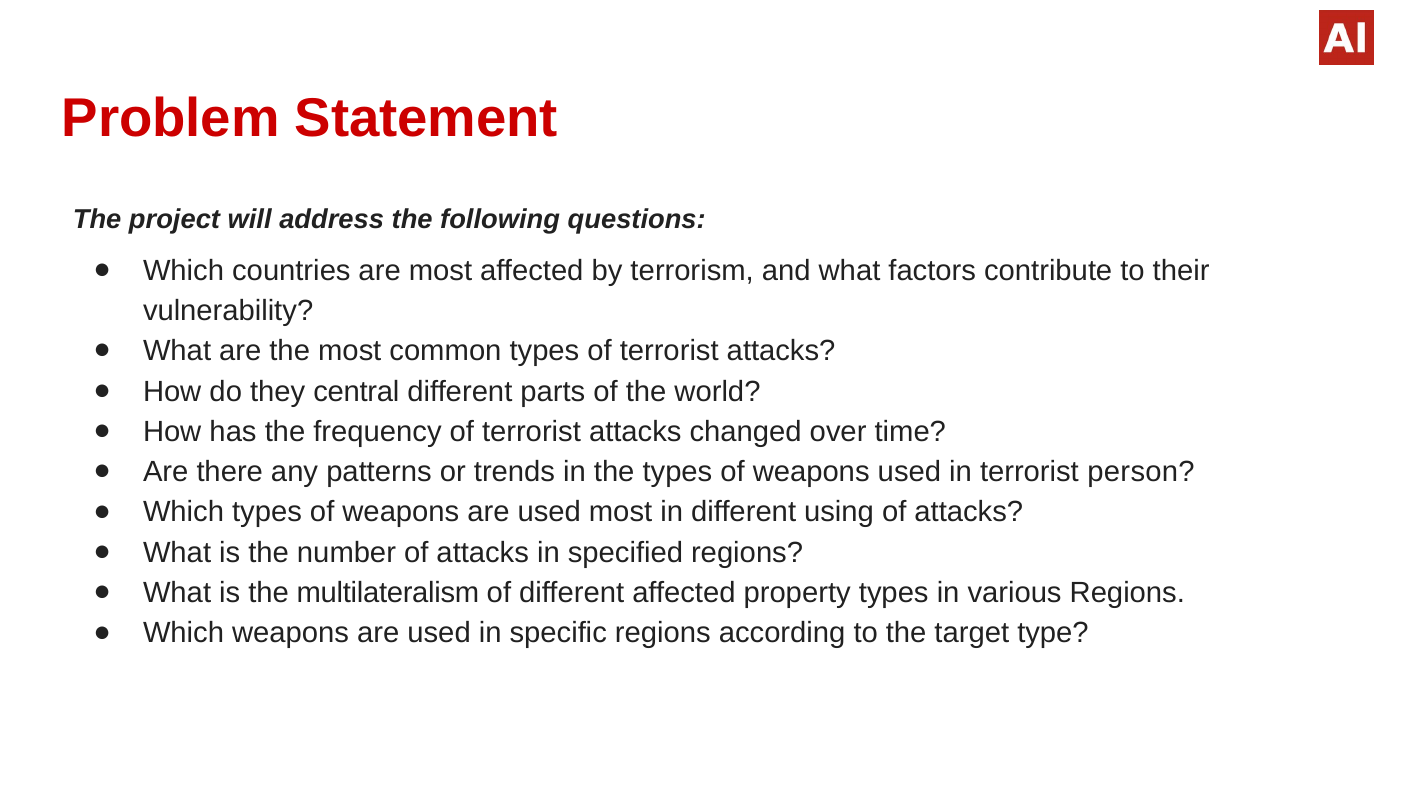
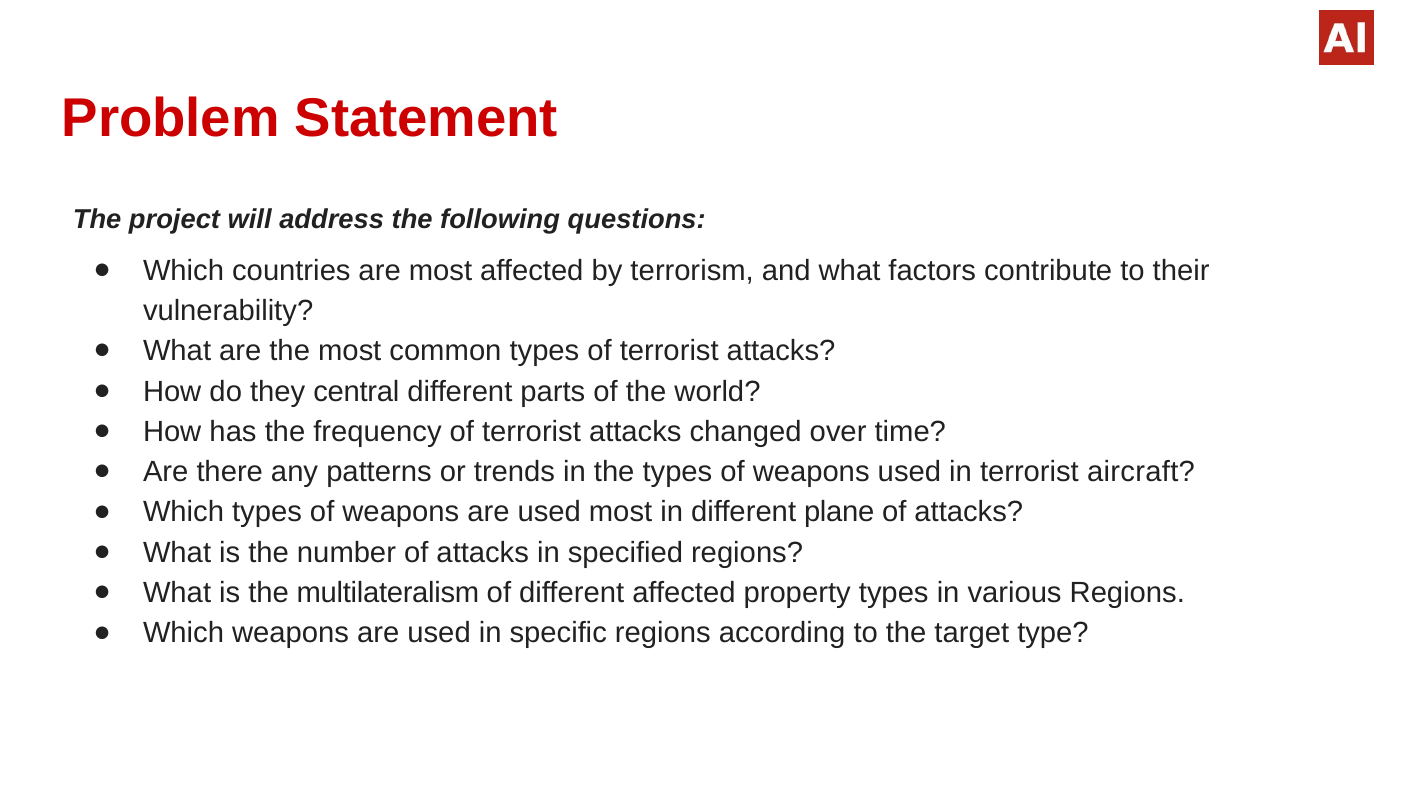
person: person -> aircraft (1141, 472)
using: using -> plane (839, 512)
